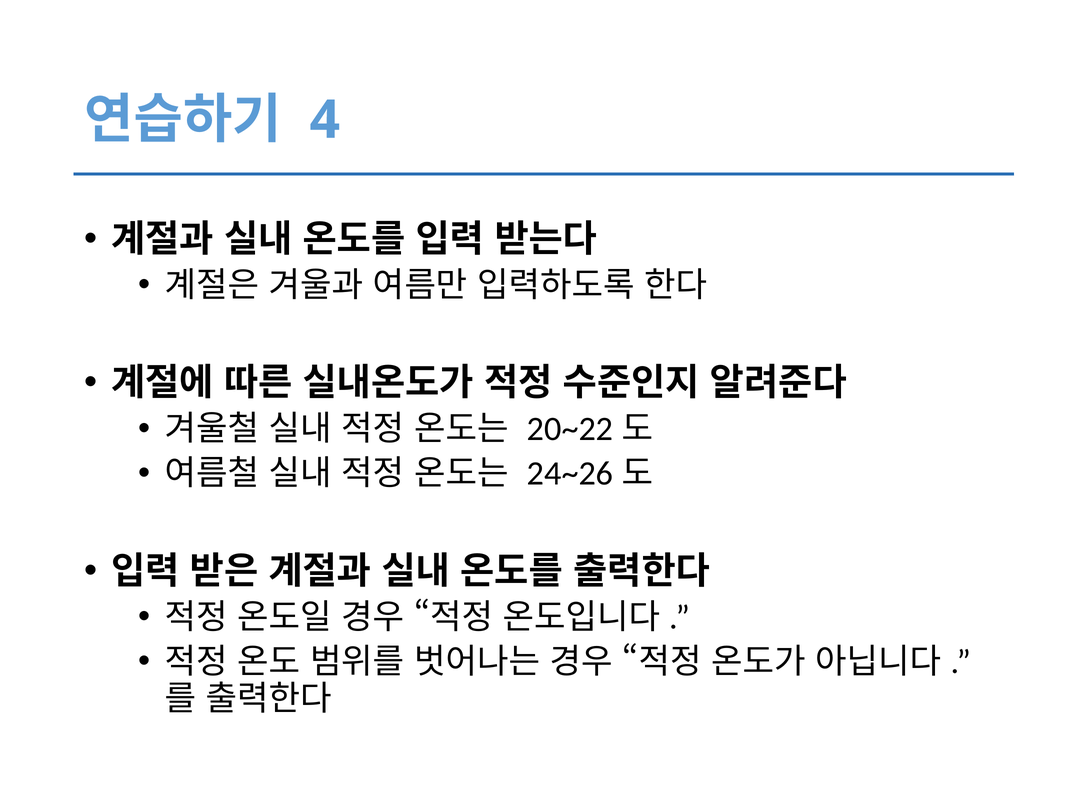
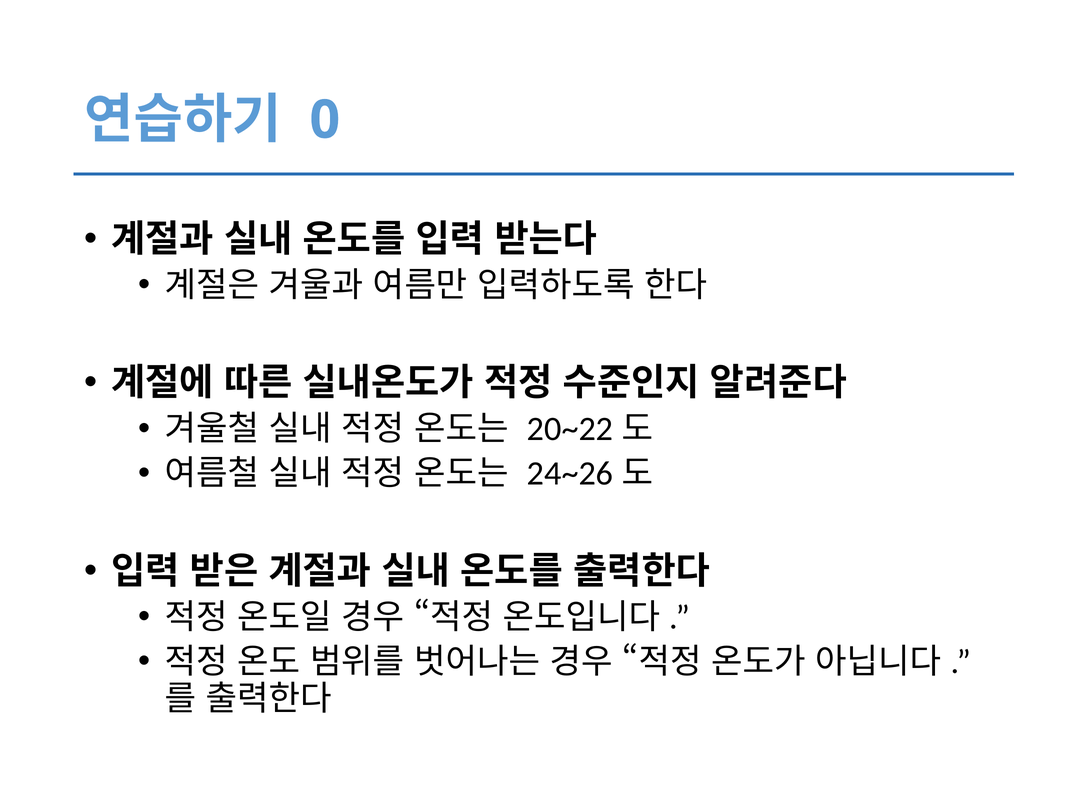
4: 4 -> 0 (325, 120)
